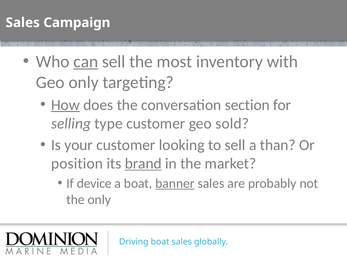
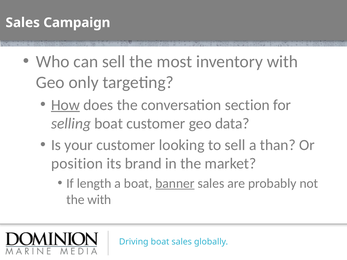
can underline: present -> none (86, 62)
selling type: type -> boat (109, 124)
sold: sold -> data (232, 124)
brand underline: present -> none (143, 164)
device: device -> length (94, 184)
the only: only -> with (99, 200)
